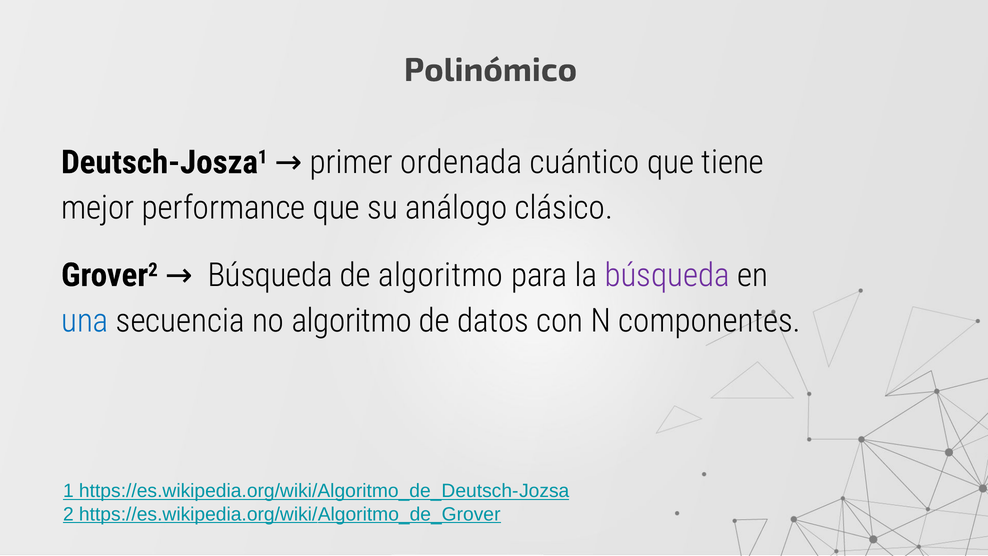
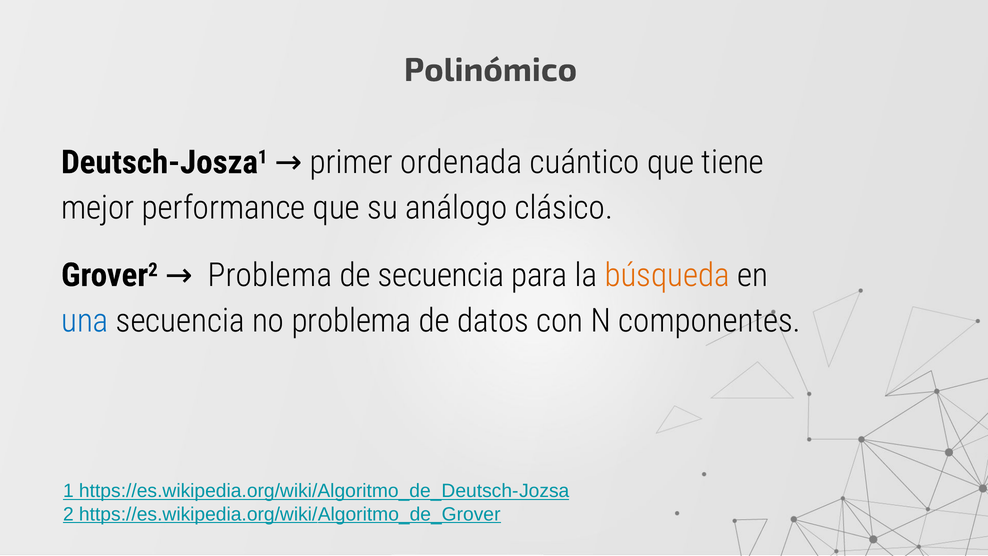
búsqueda colour: purple -> orange (667, 275)
Grover2 Búsqueda: Búsqueda -> Problema (270, 275)
de algoritmo: algoritmo -> secuencia (441, 275)
no algoritmo: algoritmo -> problema (352, 320)
